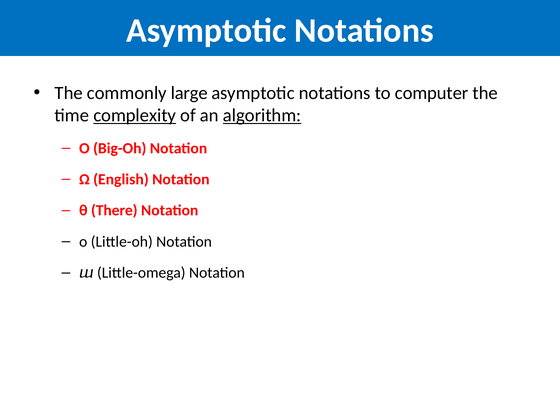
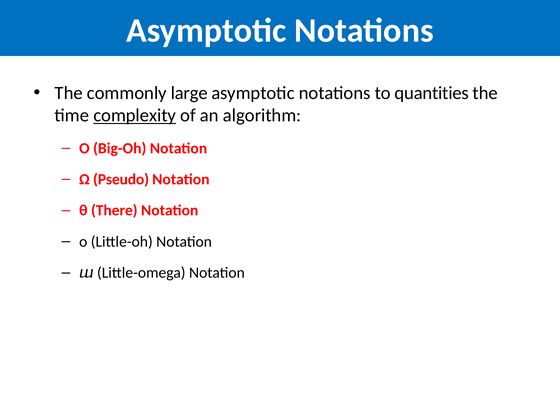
computer: computer -> quantities (432, 93)
algorithm underline: present -> none (262, 115)
English: English -> Pseudo (121, 179)
